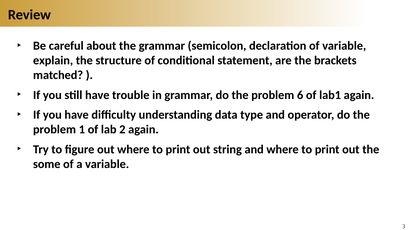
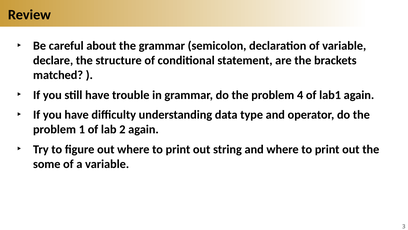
explain: explain -> declare (53, 60)
6: 6 -> 4 (300, 95)
